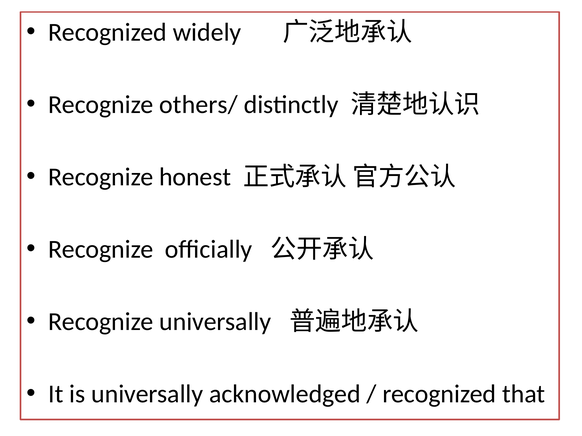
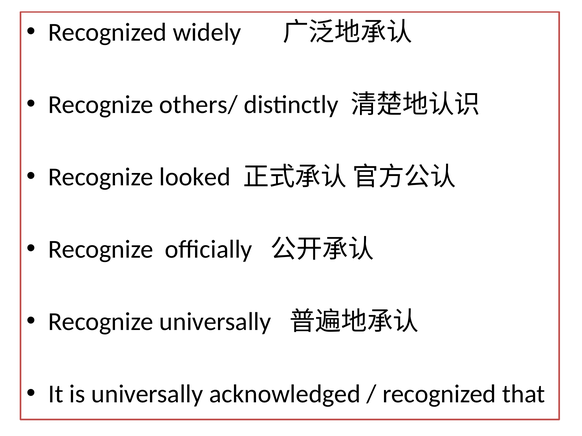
honest: honest -> looked (195, 177)
